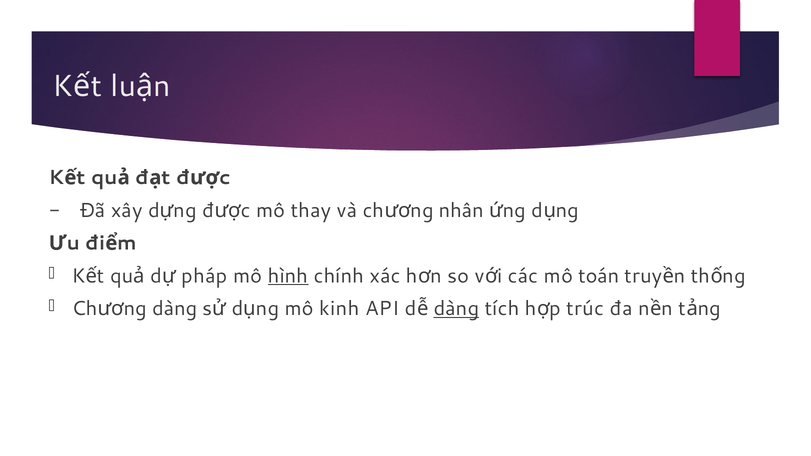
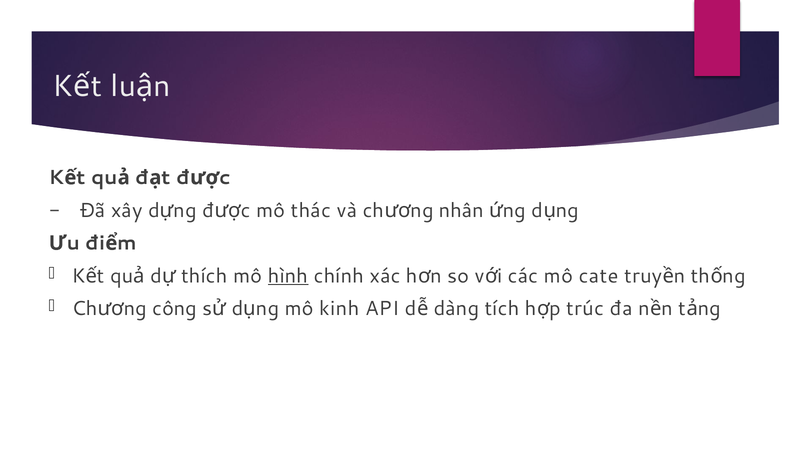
thay: thay -> thác (311, 210)
pháp: pháp -> thích (204, 276)
toán: toán -> cate (599, 276)
dàng: dàng -> công (175, 309)
dàng underline: present -> none (456, 309)
